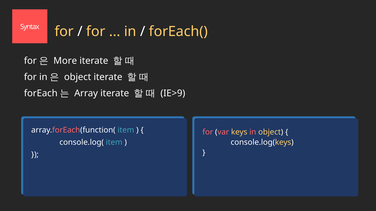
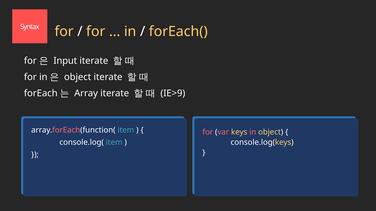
More: More -> Input (65, 61)
